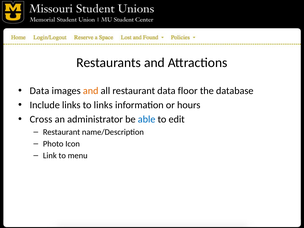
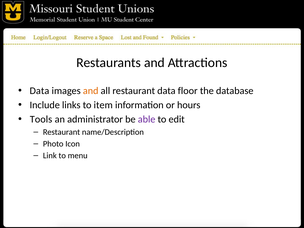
to links: links -> item (103, 105)
Cross: Cross -> Tools (41, 119)
able colour: blue -> purple (147, 119)
